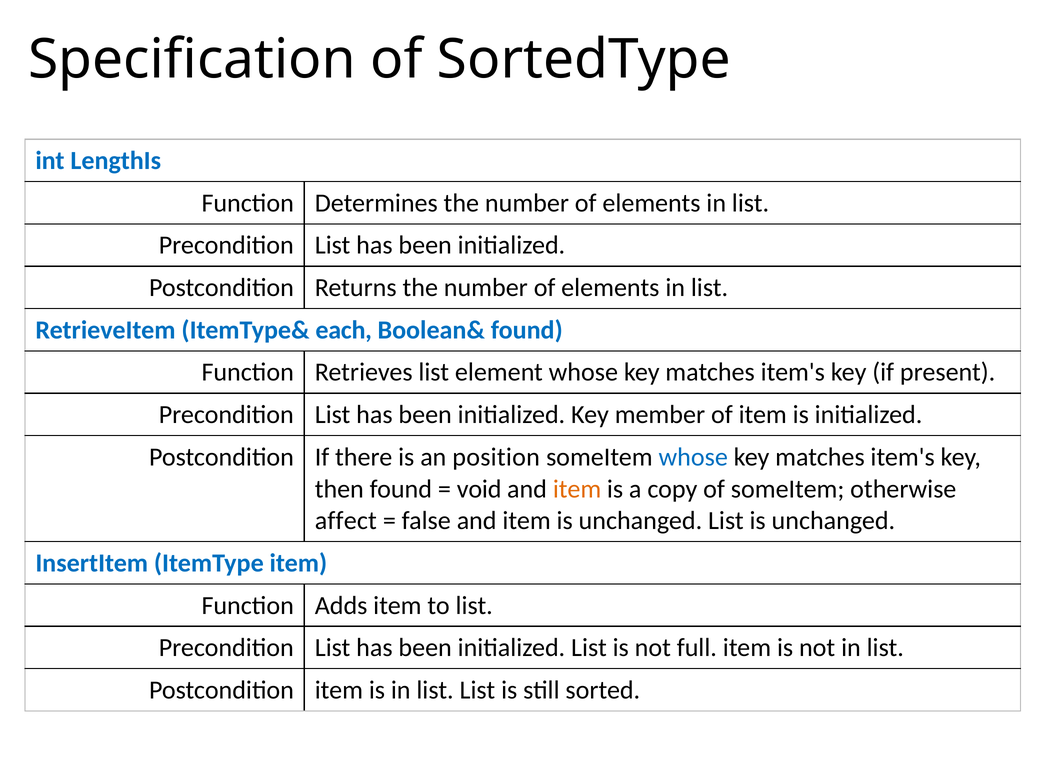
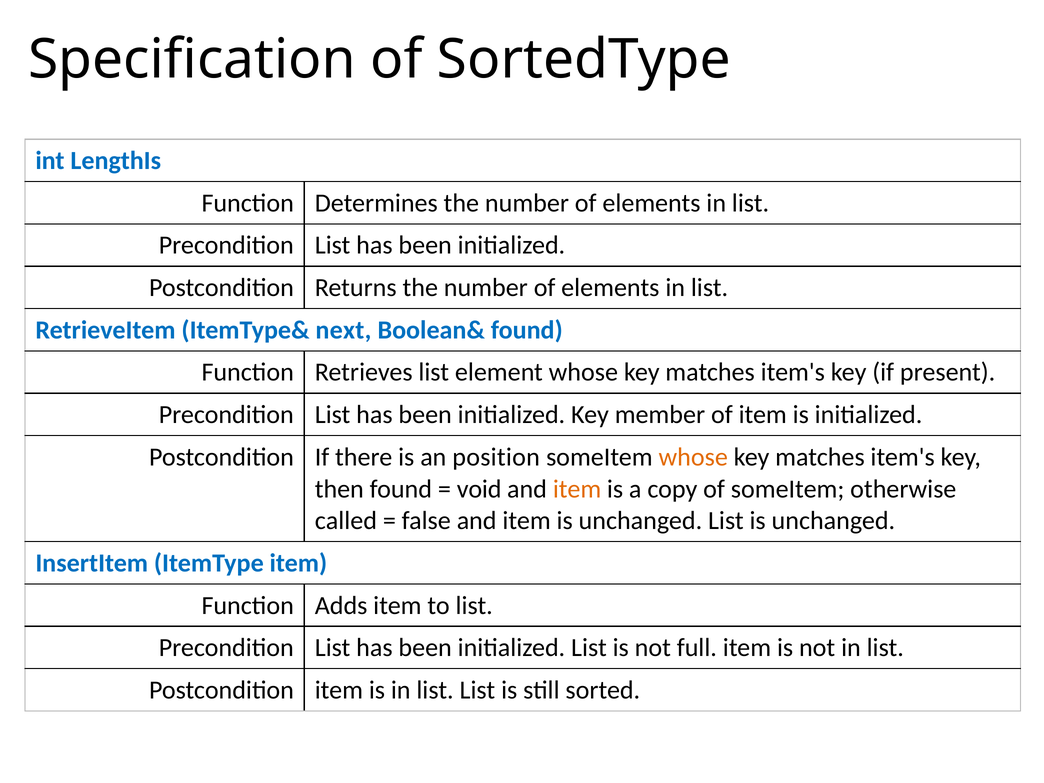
each: each -> next (343, 330)
whose colour: blue -> orange (693, 457)
affect: affect -> called (346, 521)
